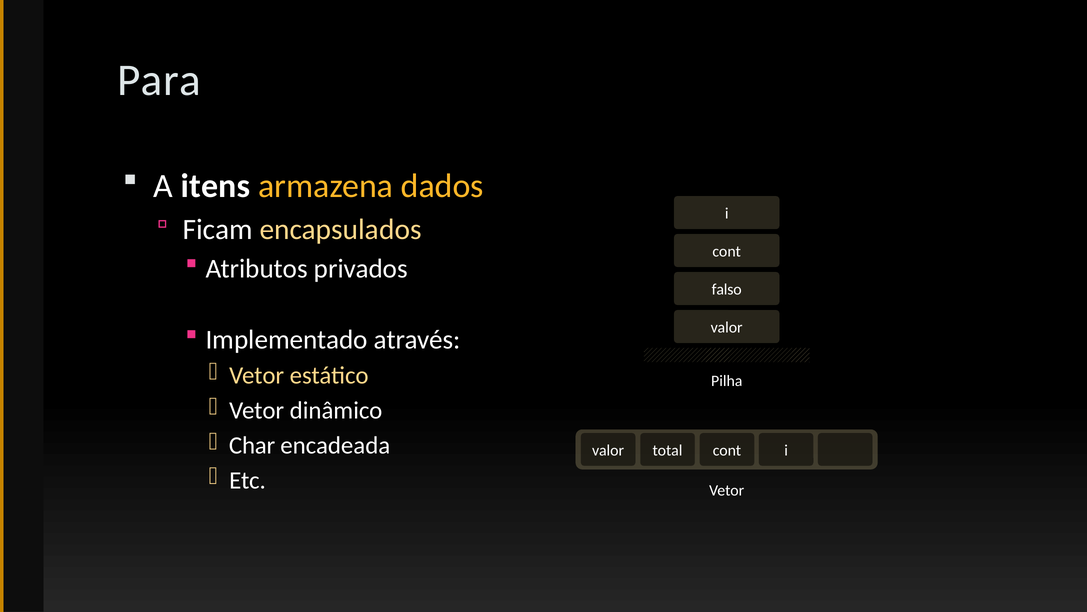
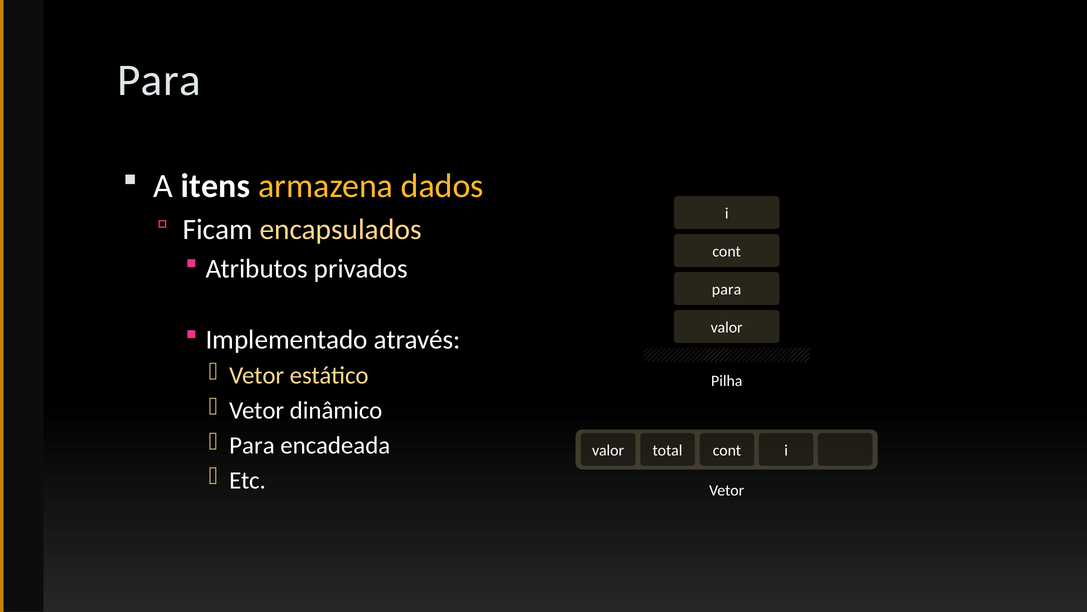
falso: falso -> para (727, 289)
Char: Char -> Para (252, 445)
